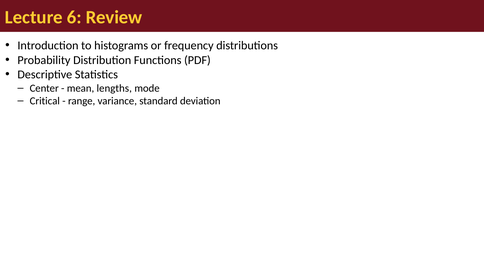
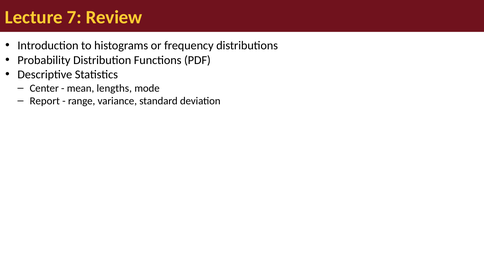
6: 6 -> 7 (74, 17)
Critical: Critical -> Report (45, 101)
